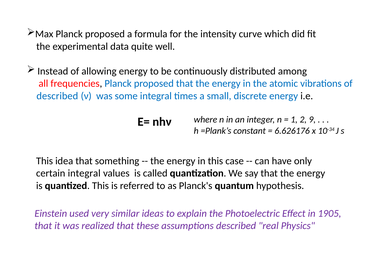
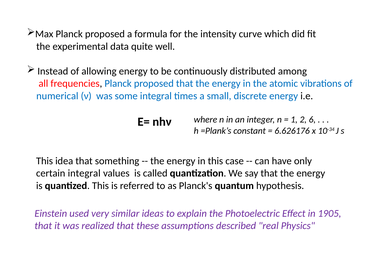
described: described -> numerical (57, 96)
9: 9 -> 6 (312, 119)
